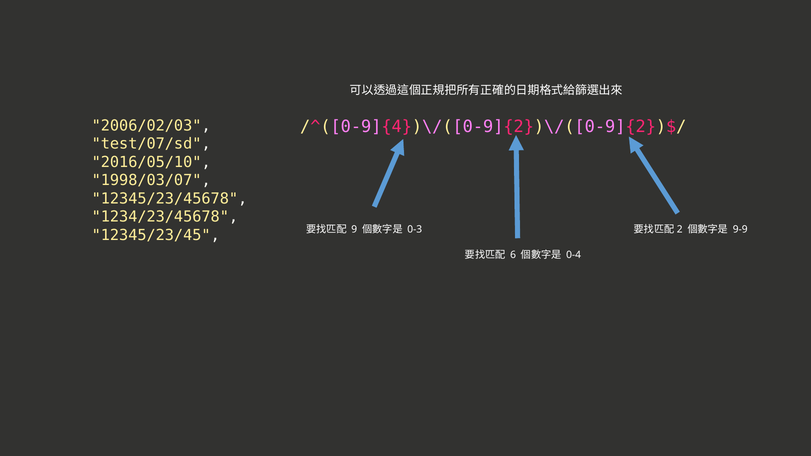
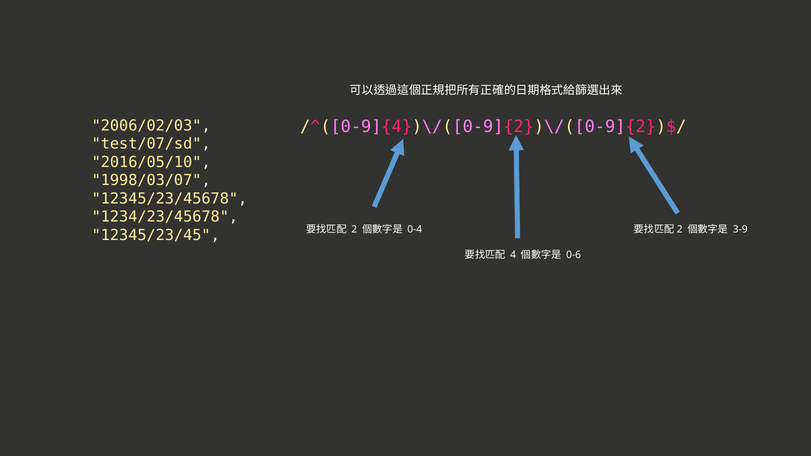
9: 9 -> 2 (354, 229)
0-3: 0-3 -> 0-4 (415, 229)
9-9: 9-9 -> 3-9 (740, 229)
6: 6 -> 4 (513, 255)
0-4: 0-4 -> 0-6 (574, 255)
